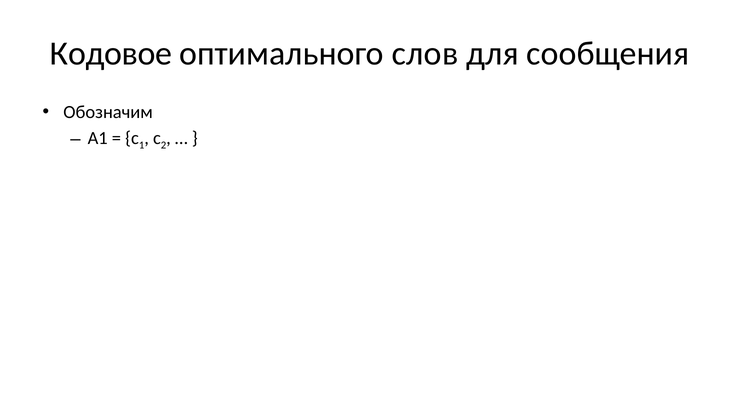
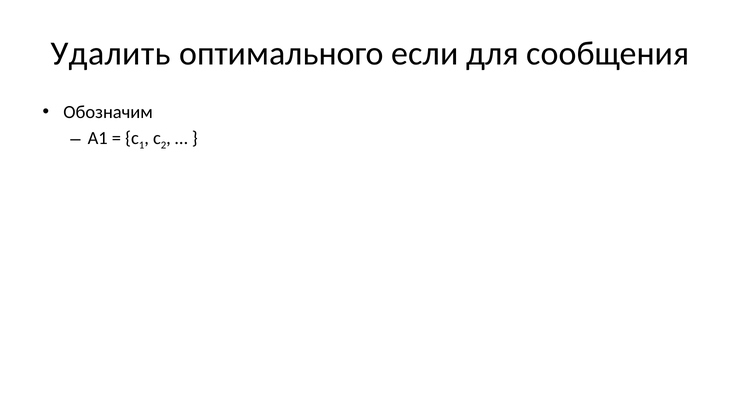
Кодовое: Кодовое -> Удалить (111, 54)
оптимального слов: слов -> если (425, 54)
